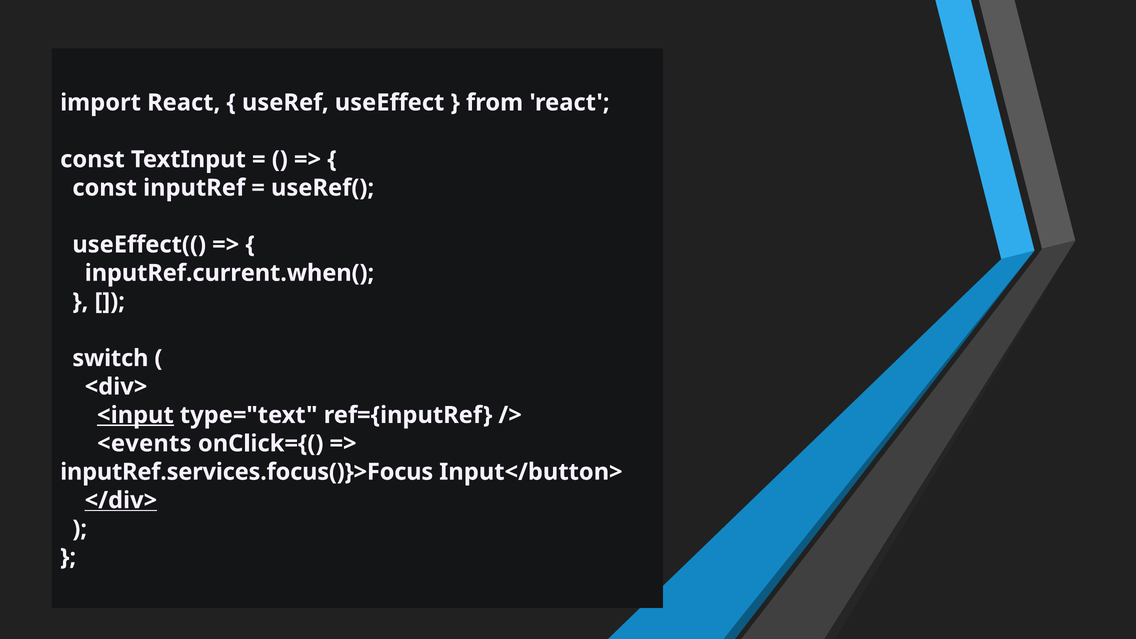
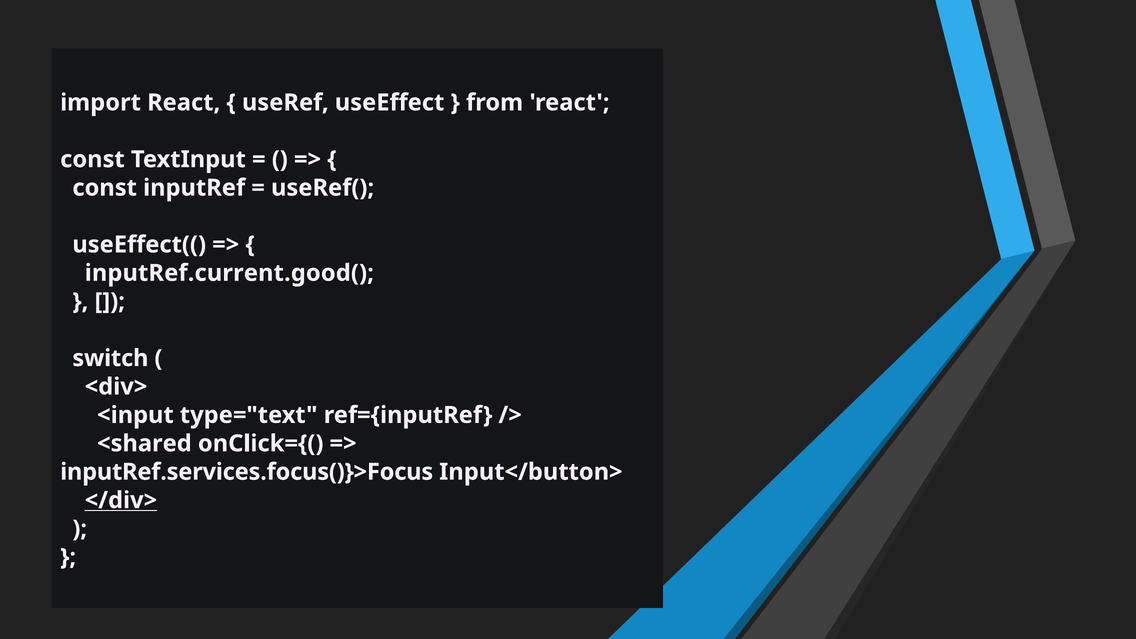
inputRef.current.when(: inputRef.current.when( -> inputRef.current.good( (229, 273)
<input underline: present -> none (135, 415)
<events: <events -> <shared (144, 444)
